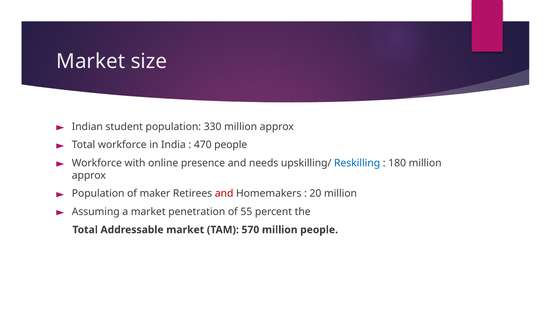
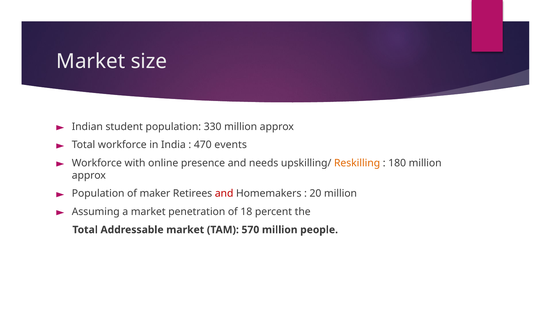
470 people: people -> events (231, 145)
Reskilling colour: blue -> orange (357, 163)
55: 55 -> 18 (246, 212)
